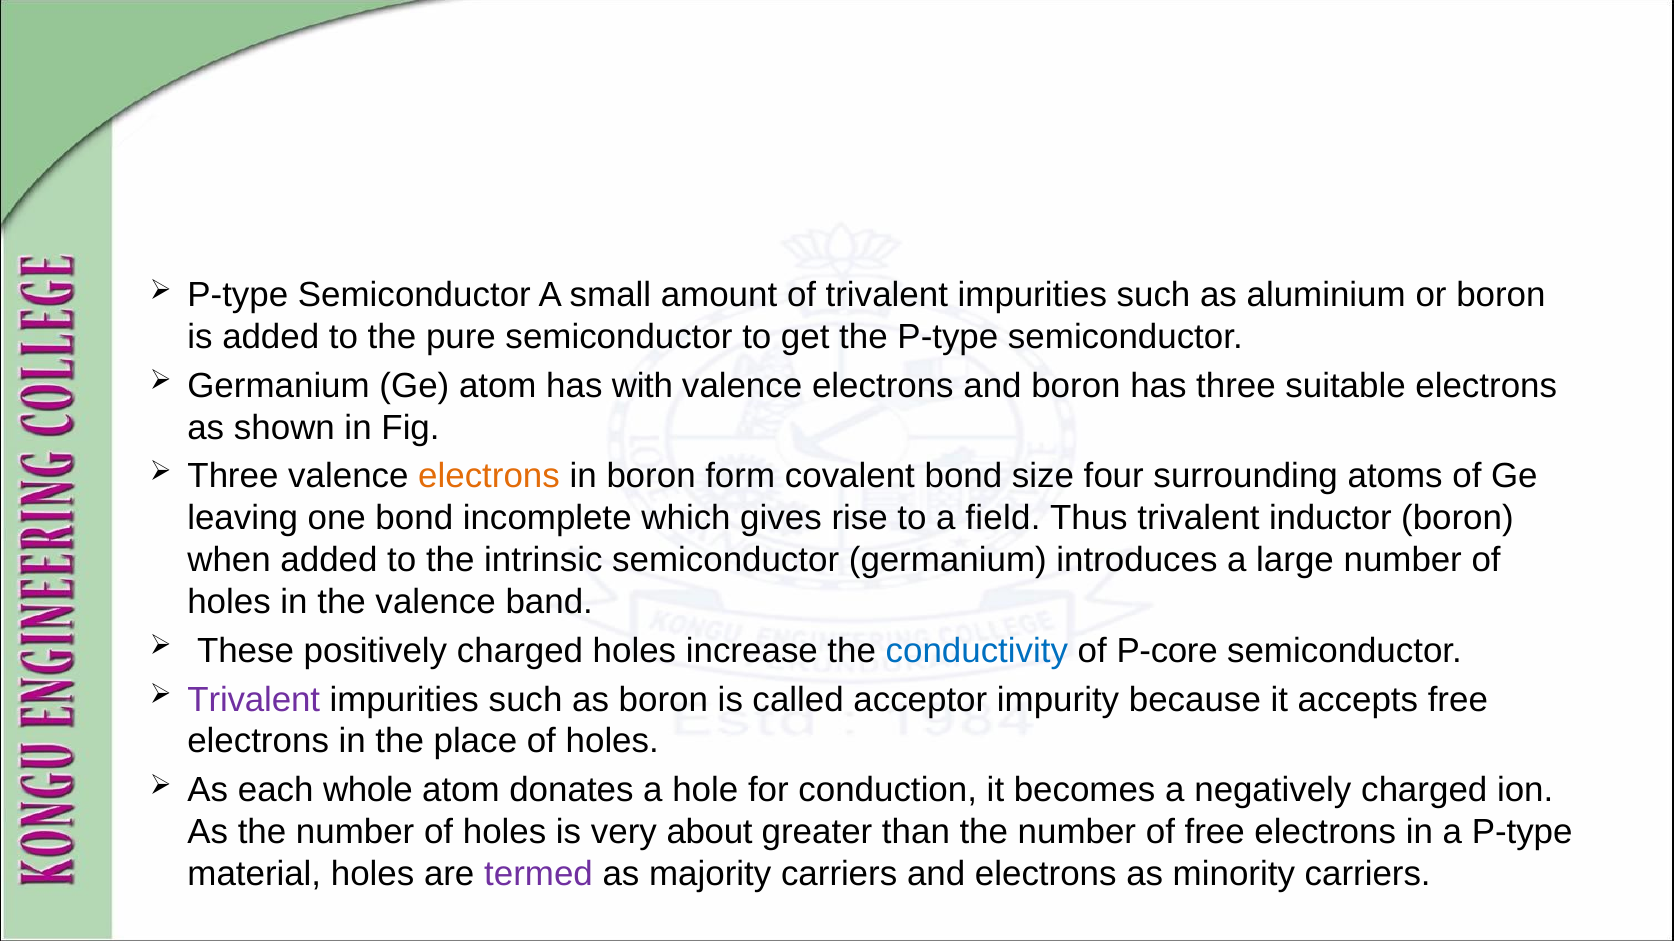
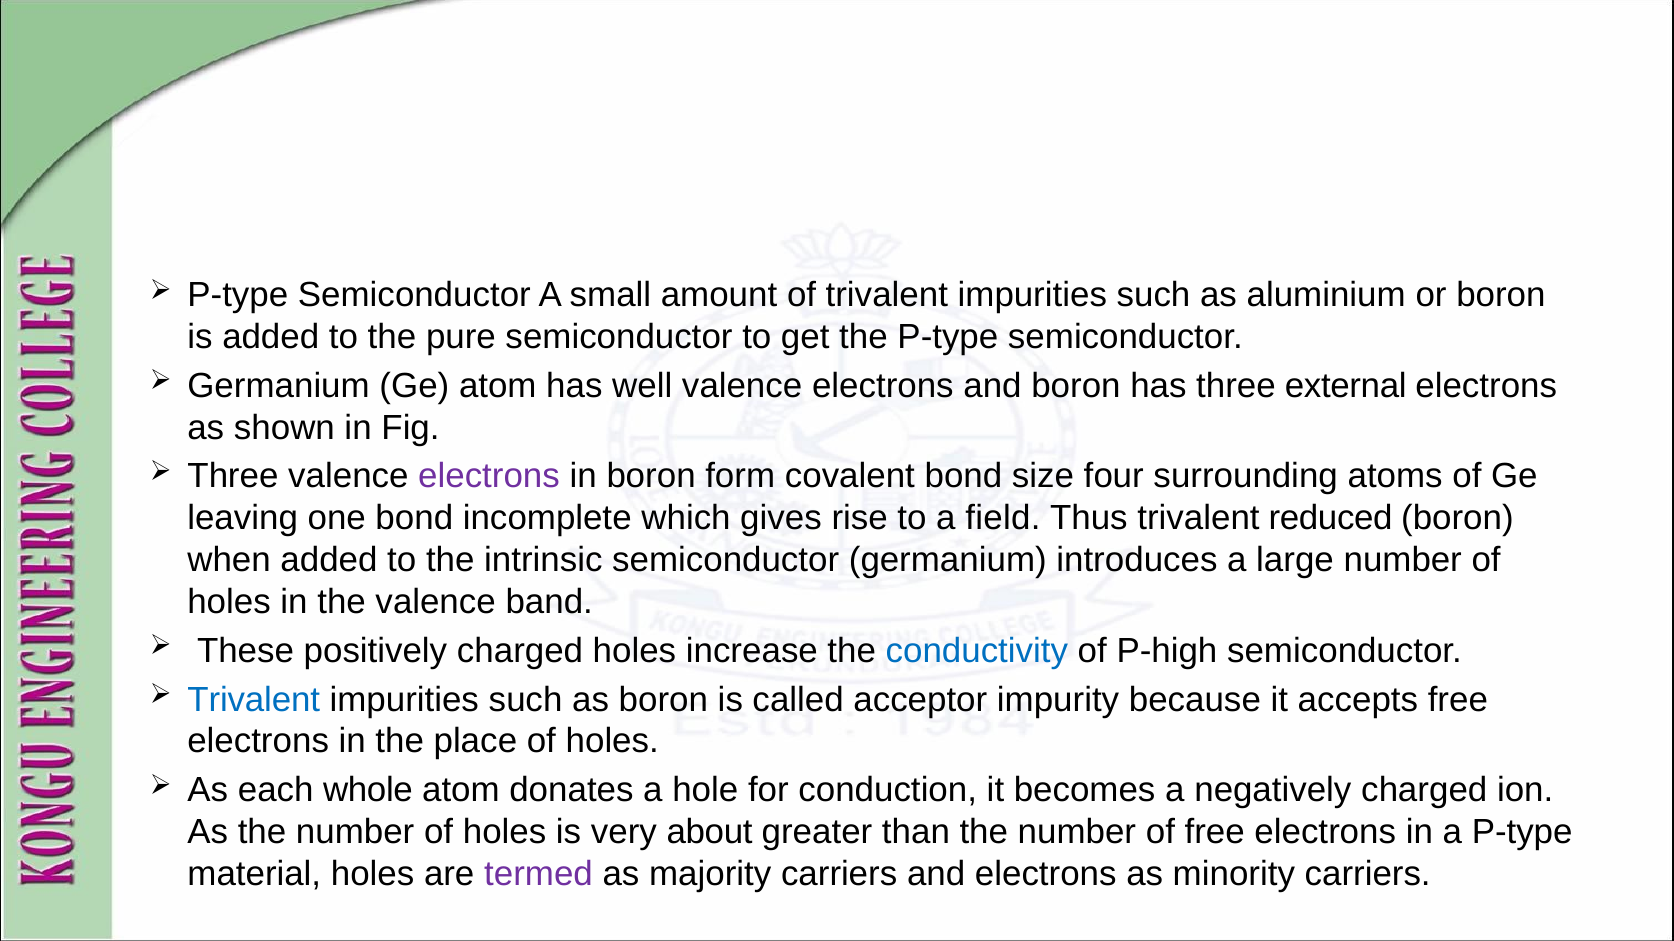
with: with -> well (642, 386)
suitable: suitable -> external (1346, 386)
electrons colour: orange -> purple (489, 477)
inductor: inductor -> reduced (1331, 519)
P-core: P-core -> P-high (1167, 651)
Trivalent colour: purple -> blue (254, 700)
